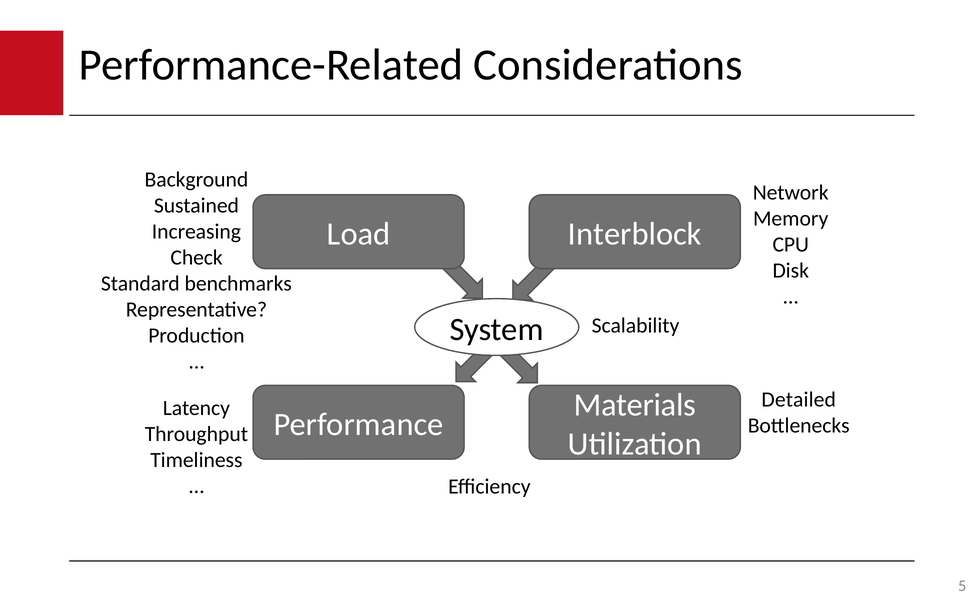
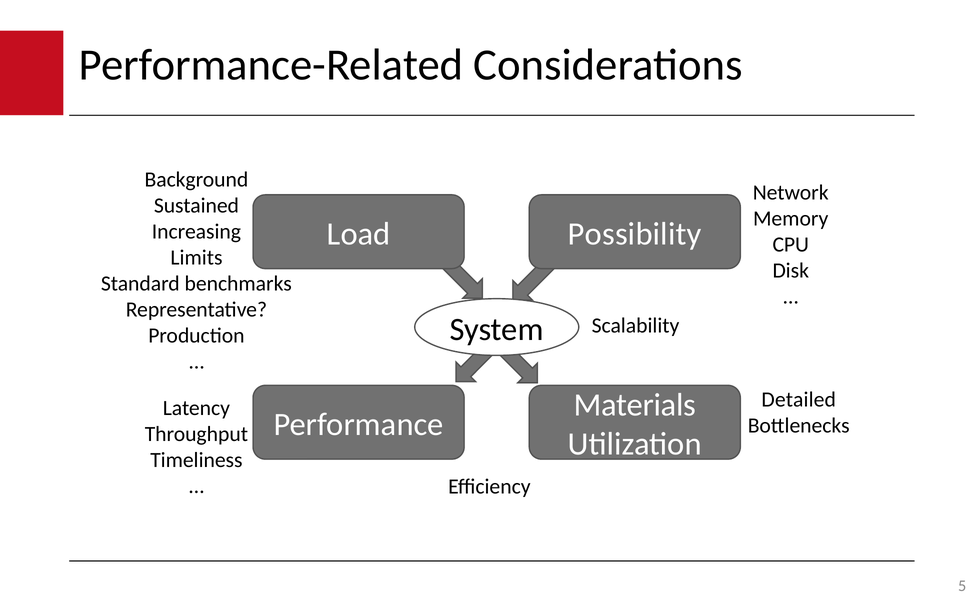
Interblock: Interblock -> Possibility (635, 234)
Check: Check -> Limits (197, 258)
